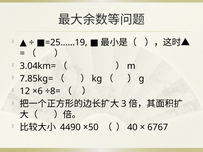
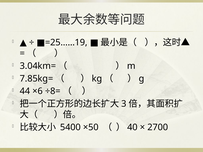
12: 12 -> 44 (25, 91)
4490: 4490 -> 5400 (70, 127)
6767: 6767 -> 2700 (158, 127)
